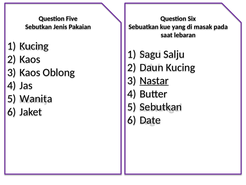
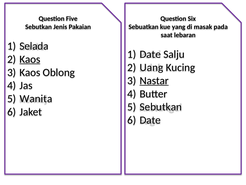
Kucing: Kucing -> Selada (34, 46)
Sagu: Sagu -> Date (150, 54)
Kaos underline: none -> present (30, 59)
Daun: Daun -> Uang (152, 67)
